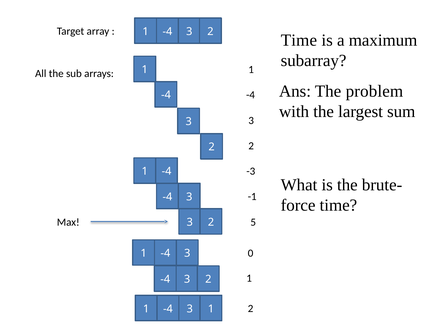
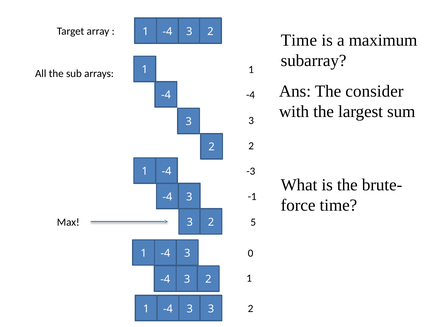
problem: problem -> consider (374, 91)
1 -4 3 1: 1 -> 3 (211, 309)
